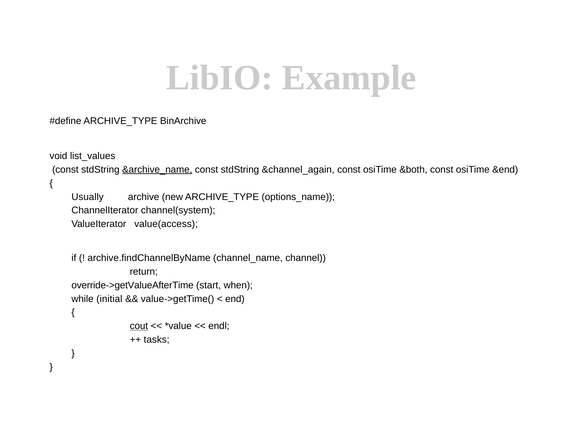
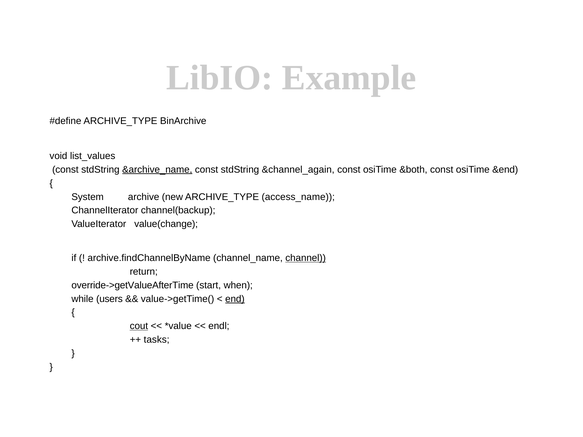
Usually: Usually -> System (88, 197)
options_name: options_name -> access_name (298, 197)
channel(system: channel(system -> channel(backup (178, 211)
value(access: value(access -> value(change (166, 224)
channel underline: none -> present (306, 258)
initial: initial -> users (109, 299)
end underline: none -> present (235, 299)
